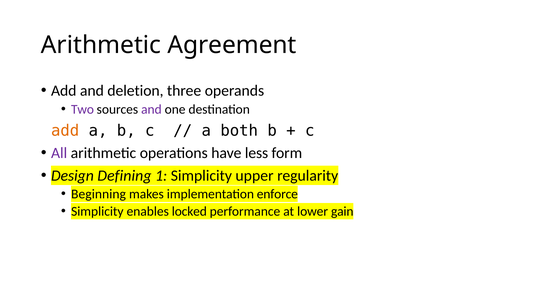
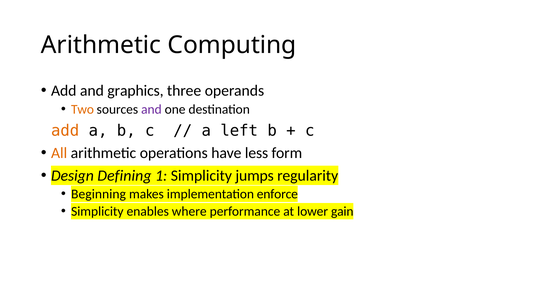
Agreement: Agreement -> Computing (232, 45)
deletion: deletion -> graphics (135, 91)
Two colour: purple -> orange (82, 109)
both: both -> left (239, 131)
All colour: purple -> orange (59, 153)
upper: upper -> jumps (255, 176)
locked: locked -> where (189, 211)
